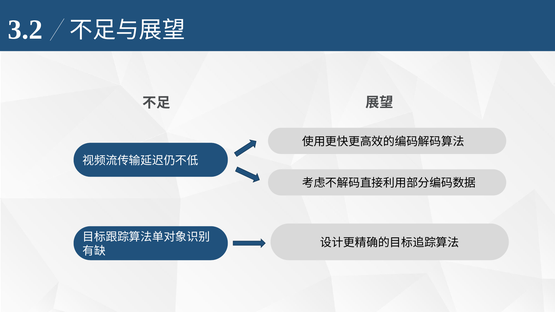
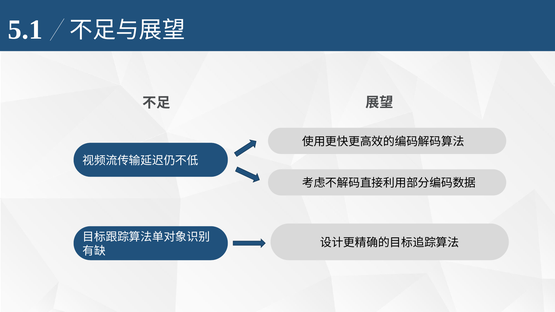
3.2: 3.2 -> 5.1 (25, 30)
